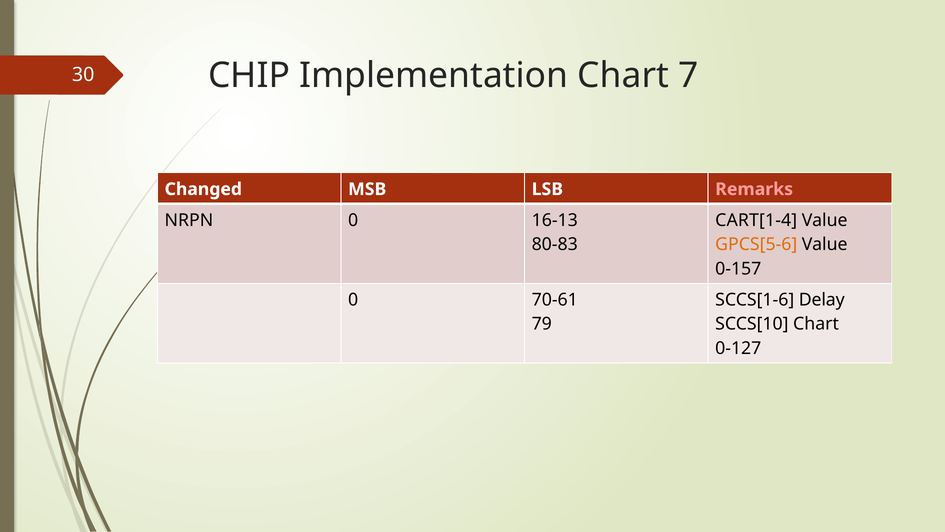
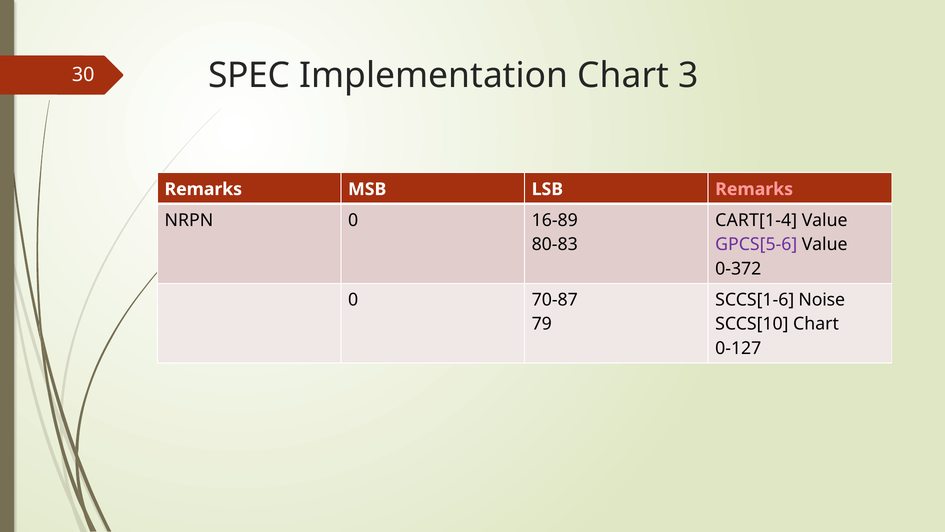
CHIP: CHIP -> SPEC (249, 76)
7: 7 -> 3 (688, 76)
Changed: Changed -> Remarks (203, 189)
16-13: 16-13 -> 16-89 (555, 220)
GPCS[5-6 colour: orange -> purple (756, 244)
0-157: 0-157 -> 0-372 (738, 268)
70-61: 70-61 -> 70-87 (555, 300)
Delay: Delay -> Noise (822, 300)
